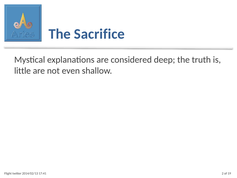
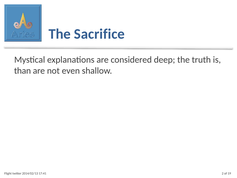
little: little -> than (23, 71)
